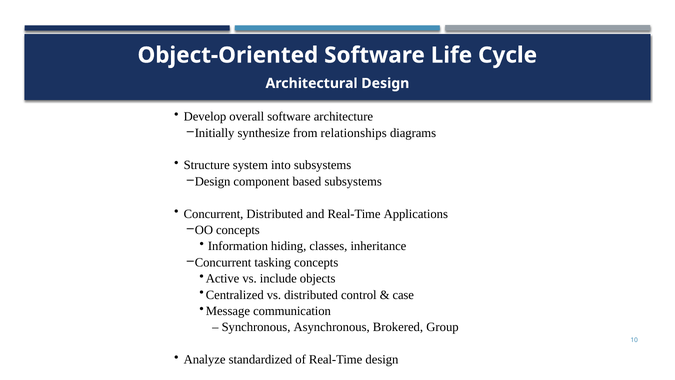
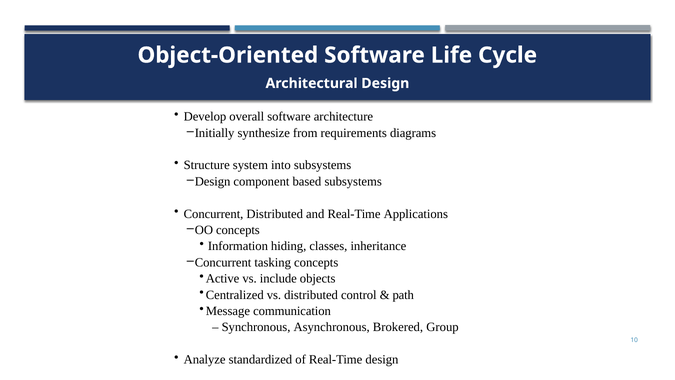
relationships: relationships -> requirements (354, 133)
case: case -> path (403, 295)
